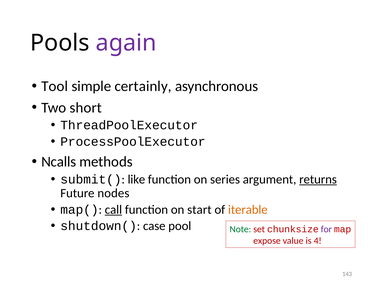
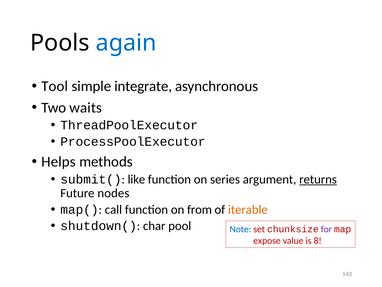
again colour: purple -> blue (126, 43)
certainly: certainly -> integrate (143, 86)
short: short -> waits (86, 107)
Ncalls: Ncalls -> Helps (59, 162)
call underline: present -> none (113, 209)
start: start -> from (200, 209)
case: case -> char (154, 226)
Note colour: green -> blue (240, 229)
4: 4 -> 8 (318, 240)
